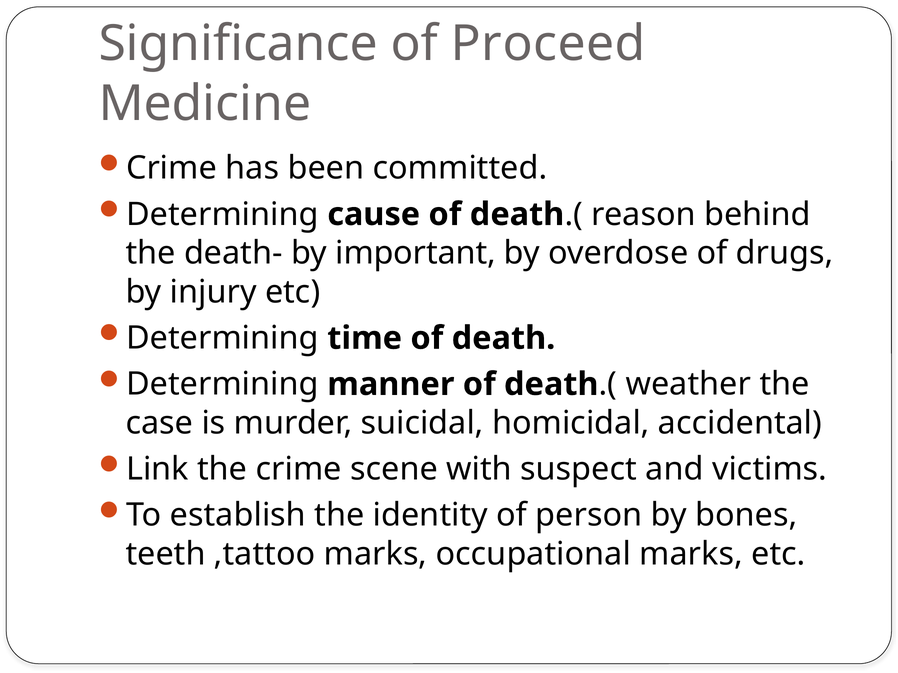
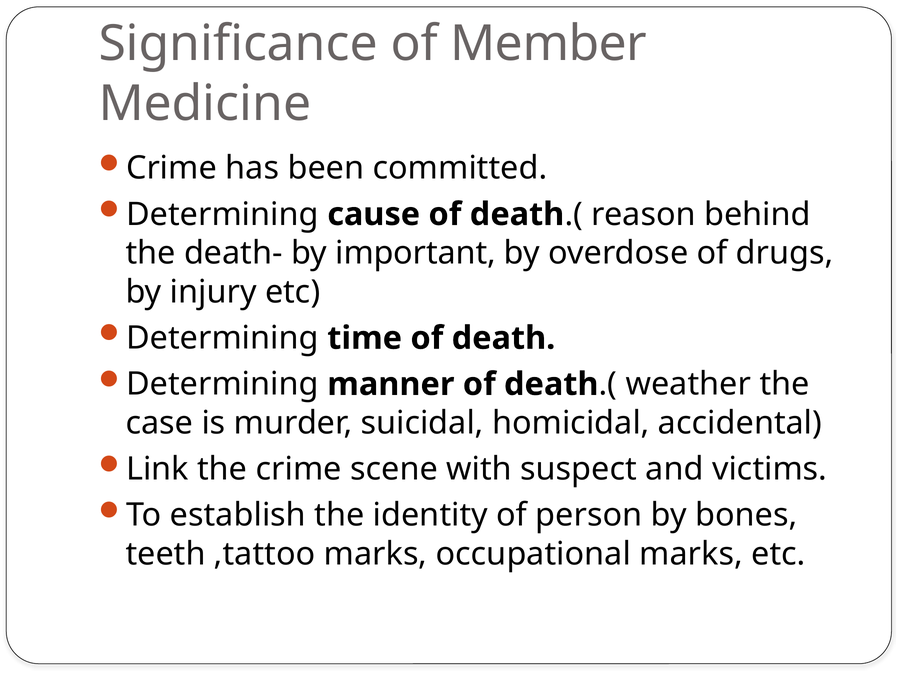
Proceed: Proceed -> Member (549, 44)
